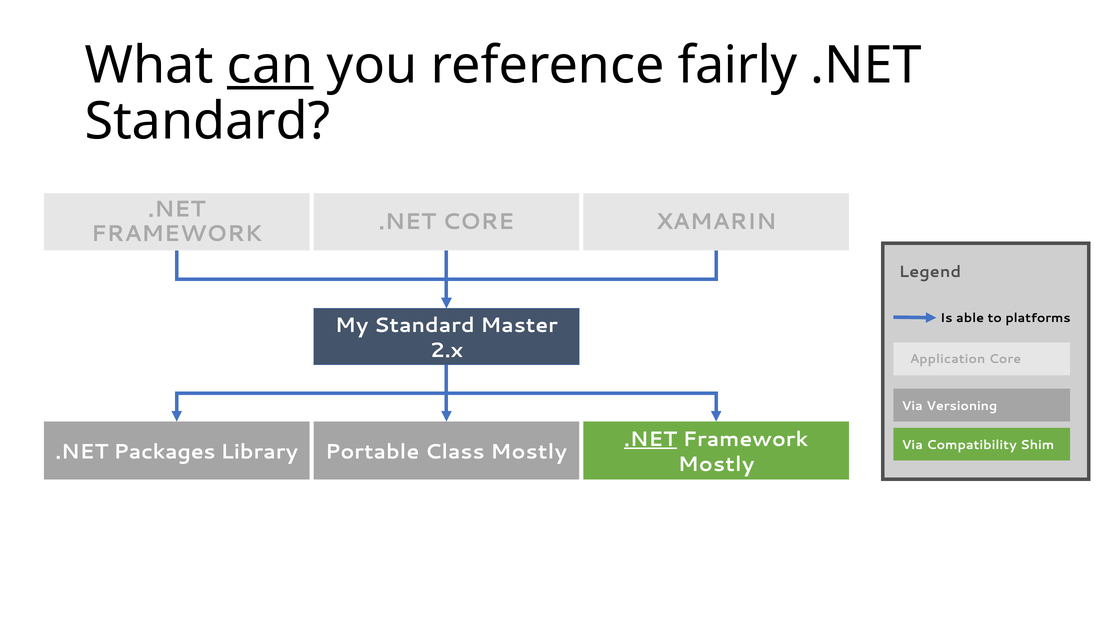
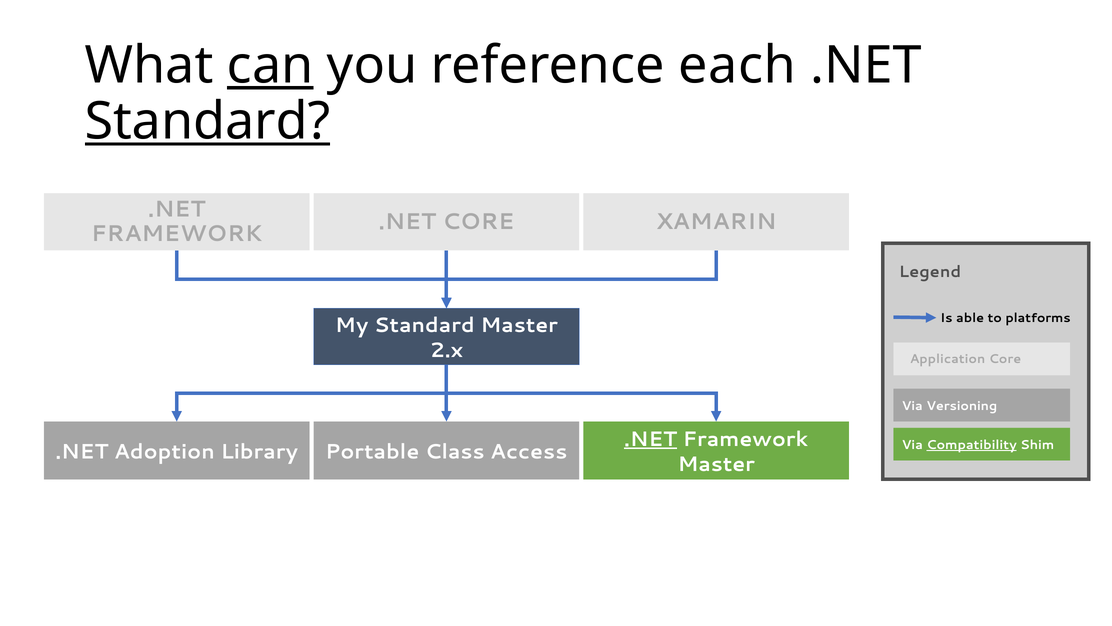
fairly: fairly -> each (737, 65)
Standard underline: none -> present (207, 122)
Compatibility underline: none -> present (972, 445)
Packages: Packages -> Adoption (164, 452)
Class Mostly: Mostly -> Access (529, 452)
Mostly: Mostly -> Master (716, 464)
